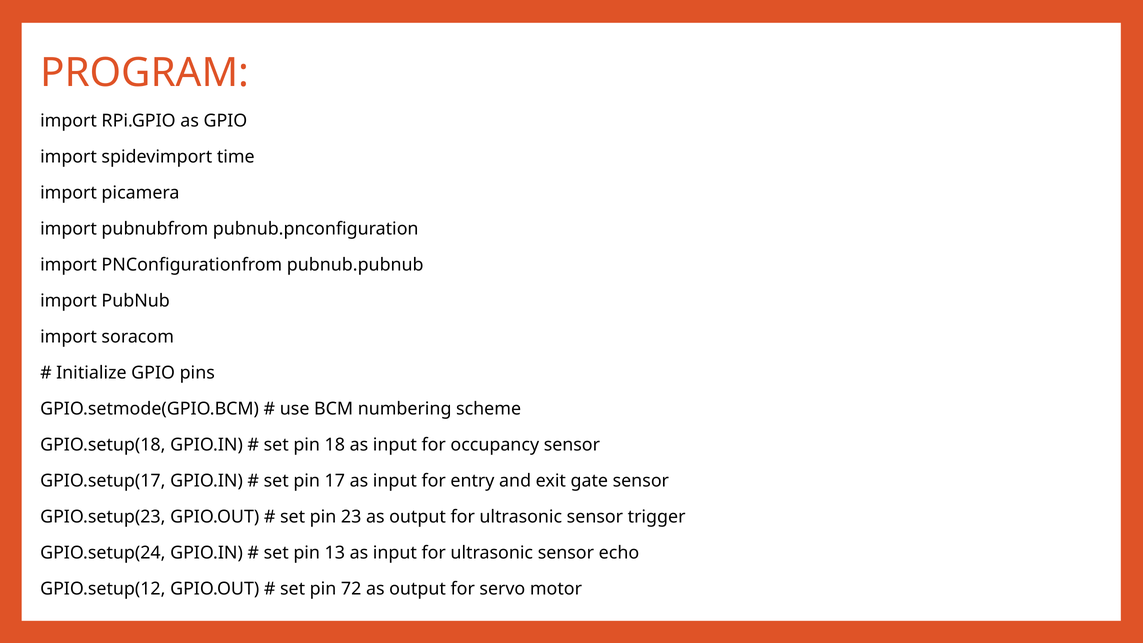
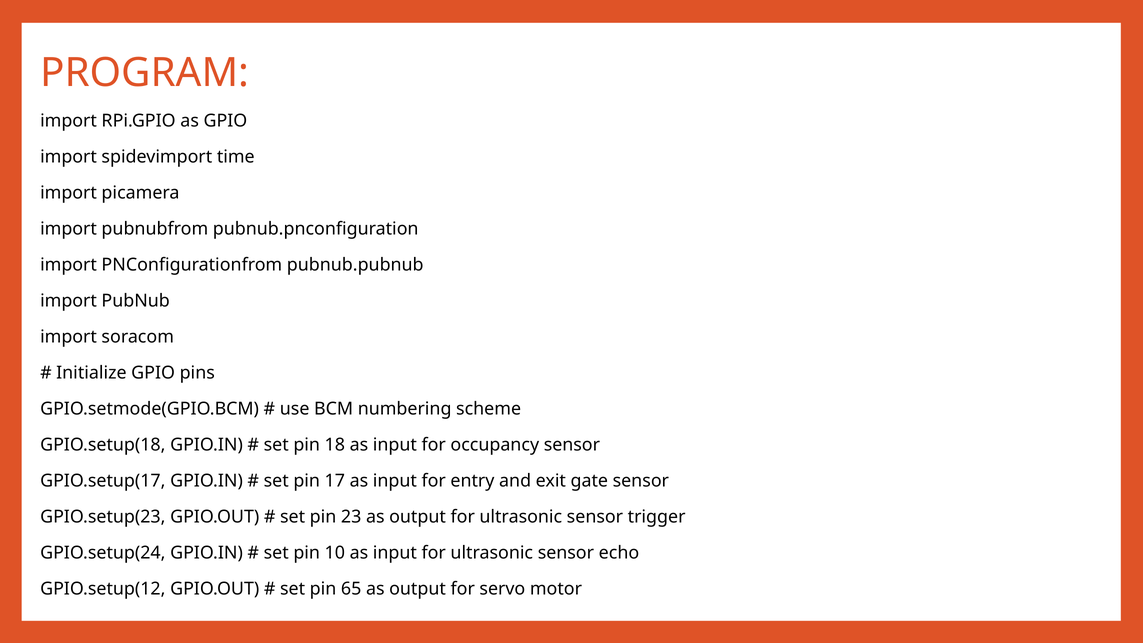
13: 13 -> 10 (335, 553)
72: 72 -> 65 (351, 589)
